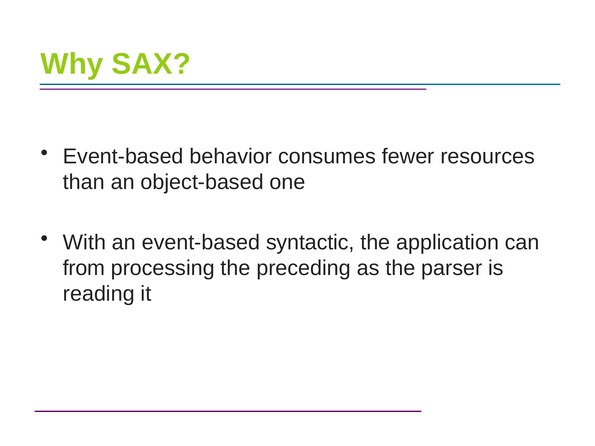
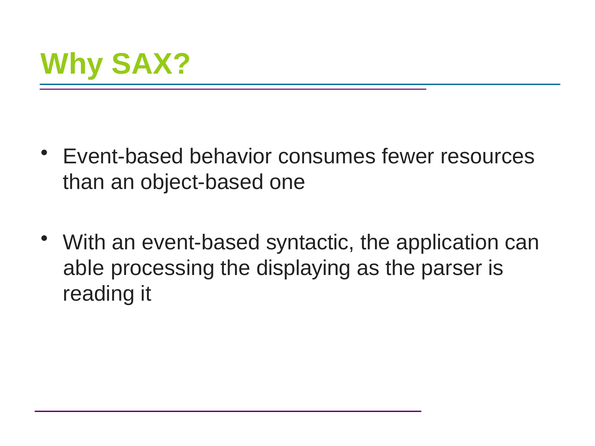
from: from -> able (84, 268)
preceding: preceding -> displaying (304, 268)
